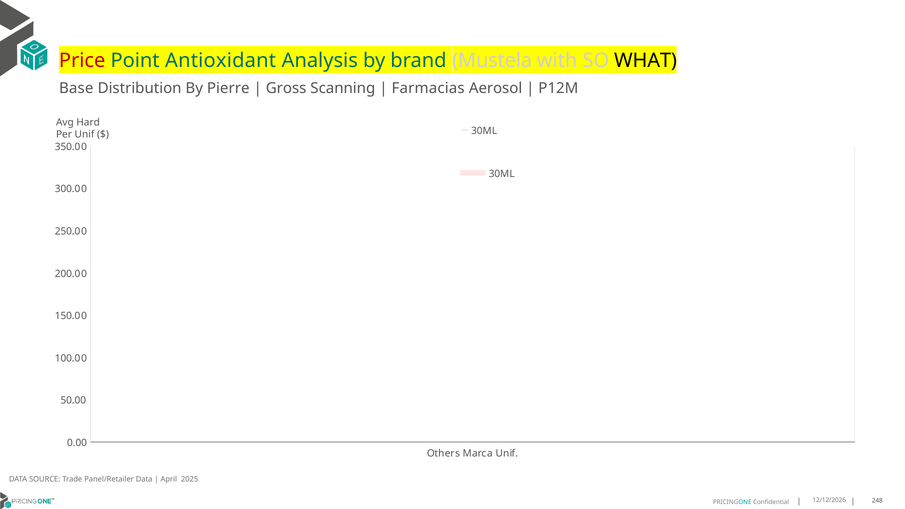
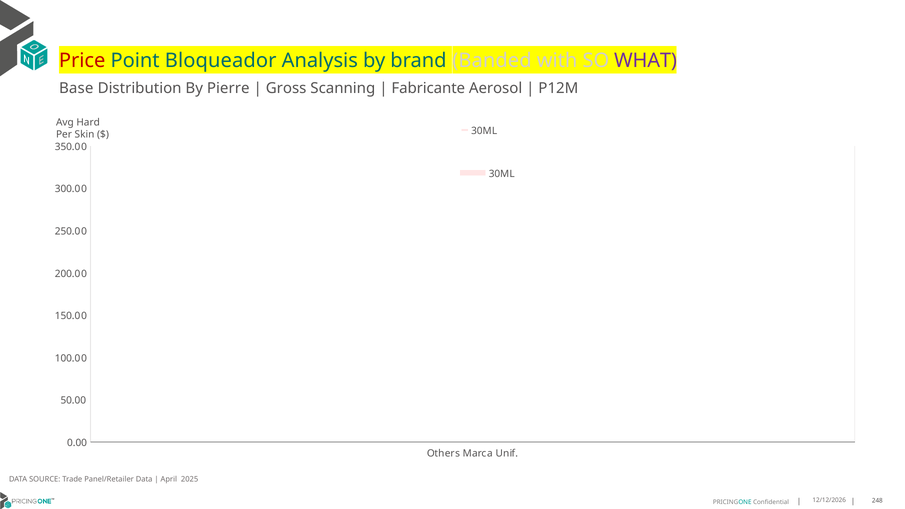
Antioxidant: Antioxidant -> Bloqueador (221, 61)
Mustela: Mustela -> Banded (492, 61)
WHAT colour: black -> purple (646, 61)
Farmacias: Farmacias -> Fabricante (428, 88)
Per Unif: Unif -> Skin (85, 134)
